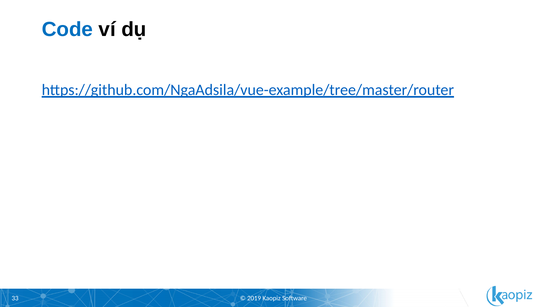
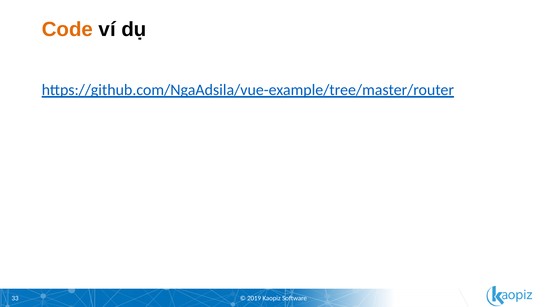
Code colour: blue -> orange (67, 29)
